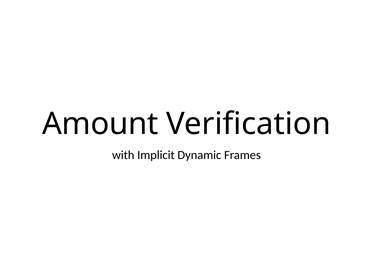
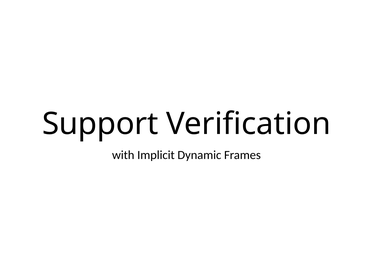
Amount: Amount -> Support (100, 124)
